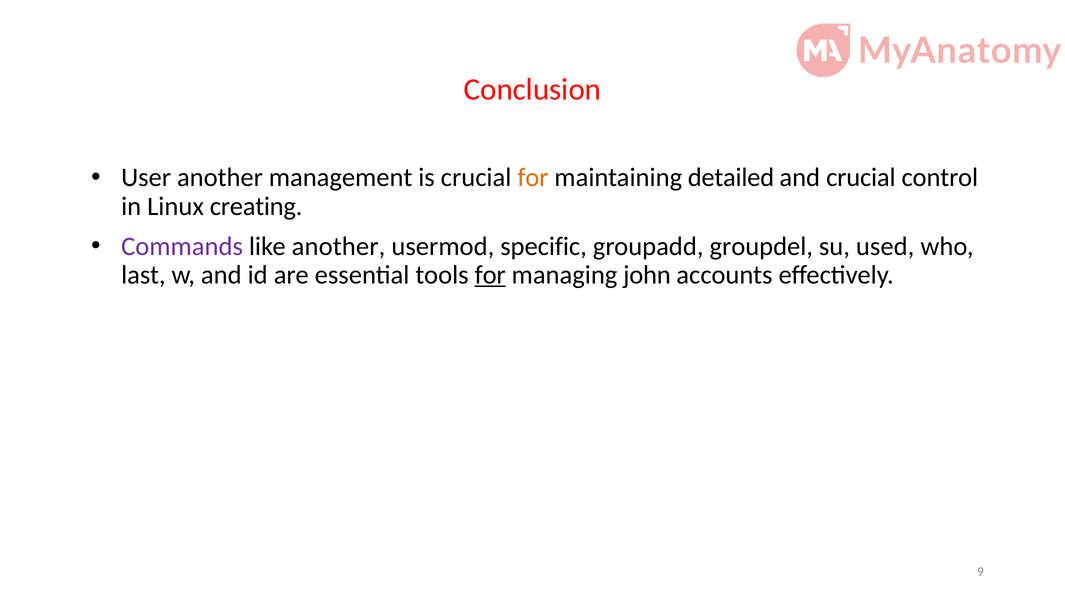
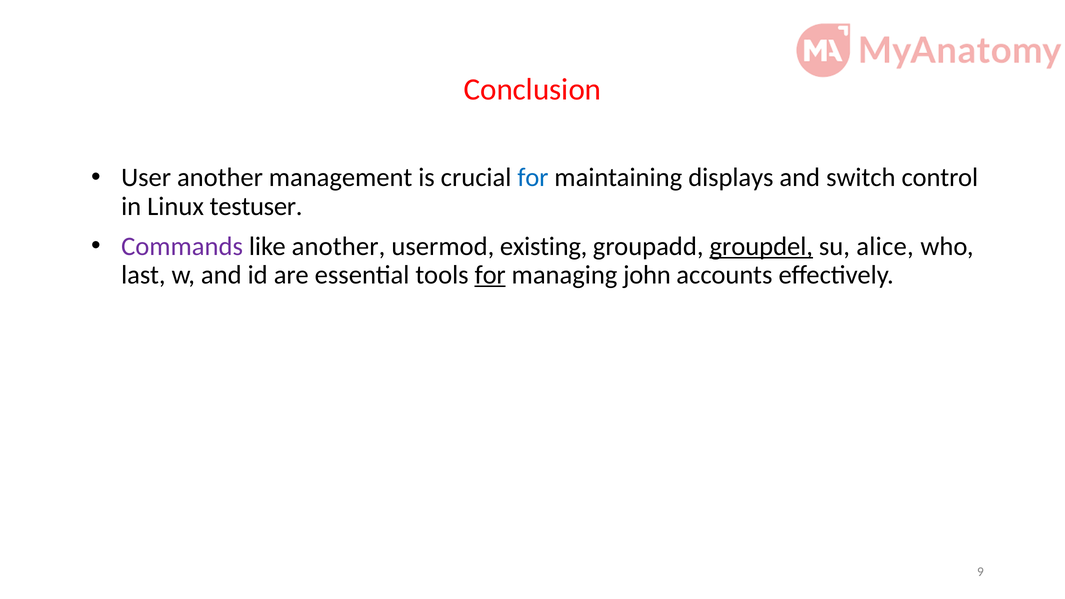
for colour: orange -> blue (533, 178)
detailed: detailed -> displays (731, 178)
and crucial: crucial -> switch (861, 178)
creating: creating -> testuser (256, 206)
specific: specific -> existing (544, 246)
groupdel underline: none -> present (761, 246)
used: used -> alice (885, 246)
